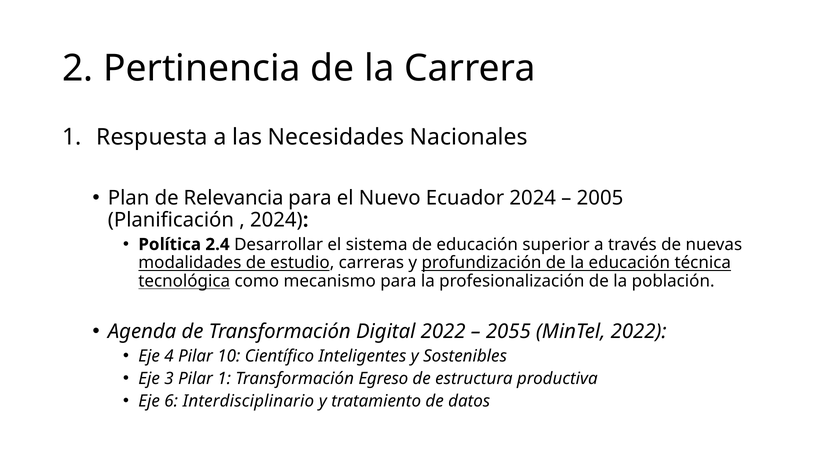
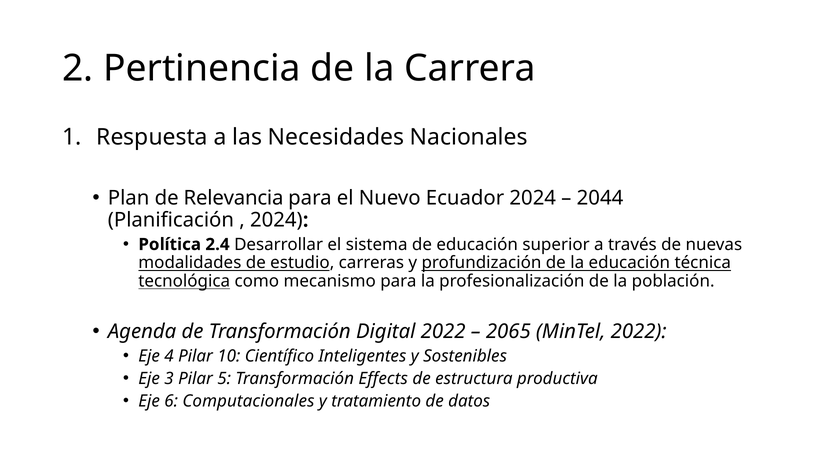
2005: 2005 -> 2044 (600, 198)
2055: 2055 -> 2065 (508, 332)
Pilar 1: 1 -> 5 (224, 378)
Egreso: Egreso -> Effects (383, 378)
Interdisciplinario: Interdisciplinario -> Computacionales (248, 401)
